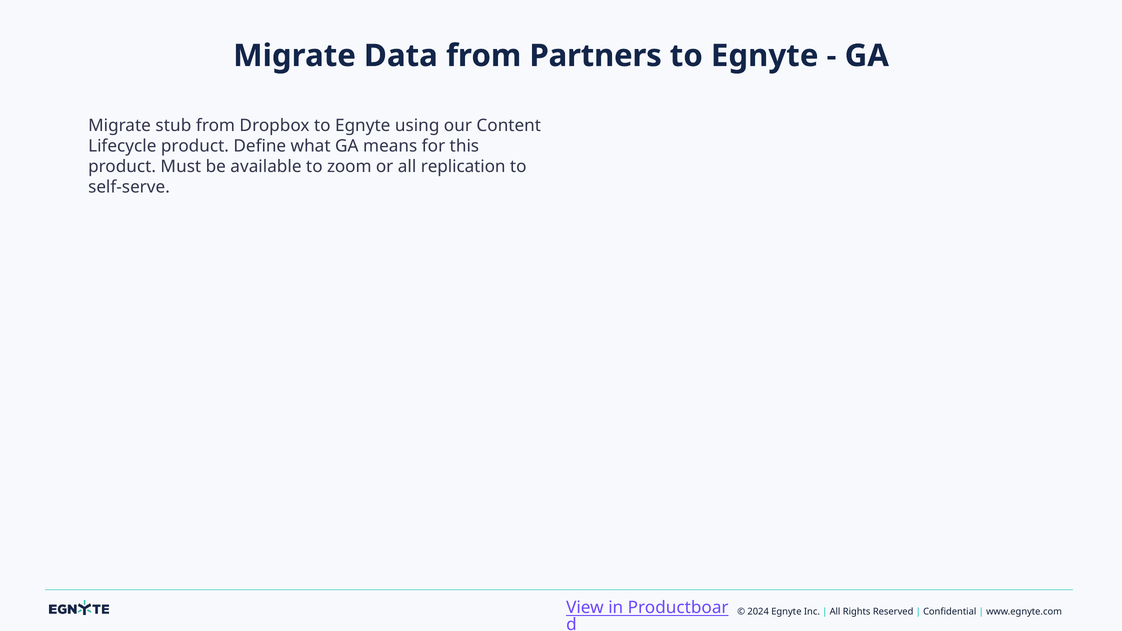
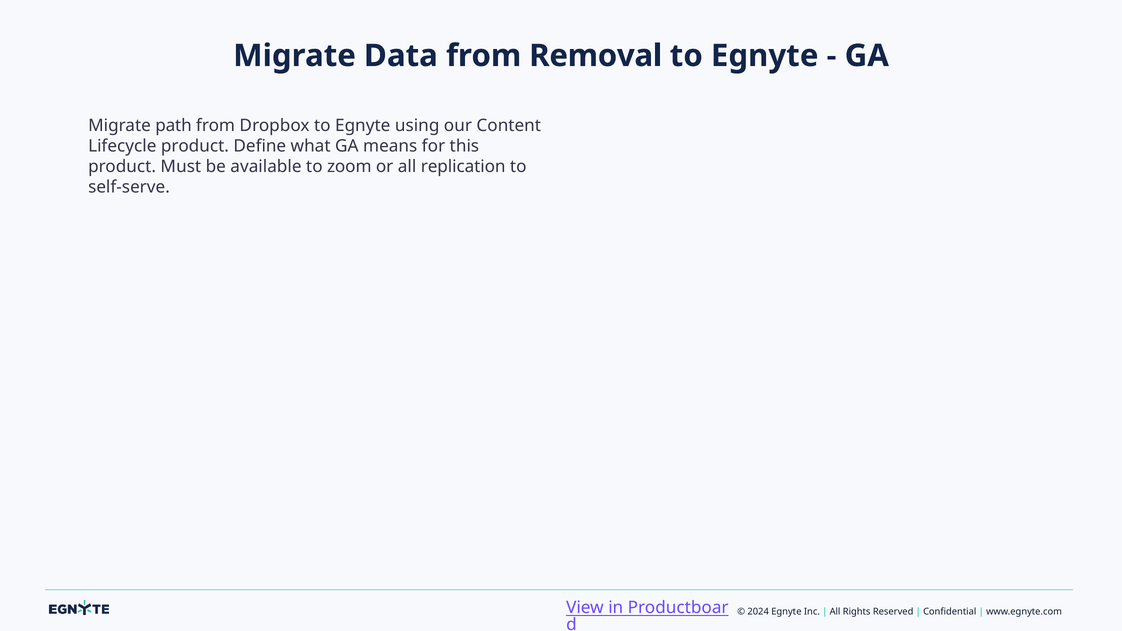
Partners: Partners -> Removal (596, 56)
stub: stub -> path (174, 126)
